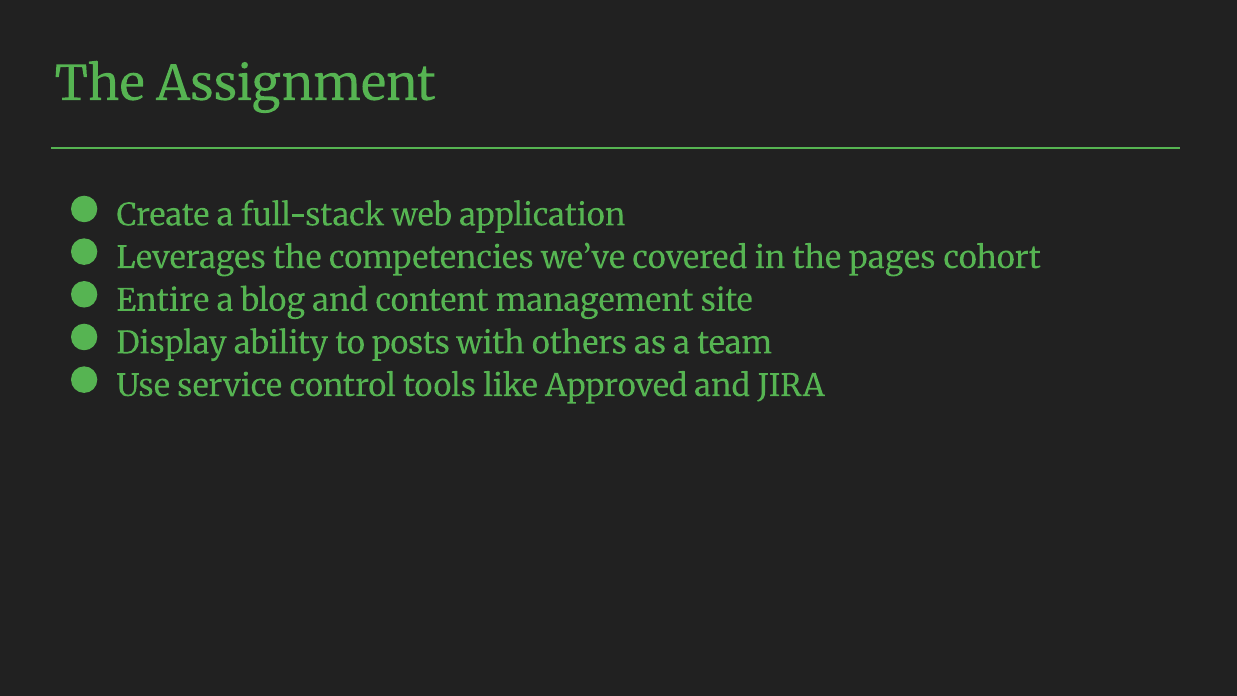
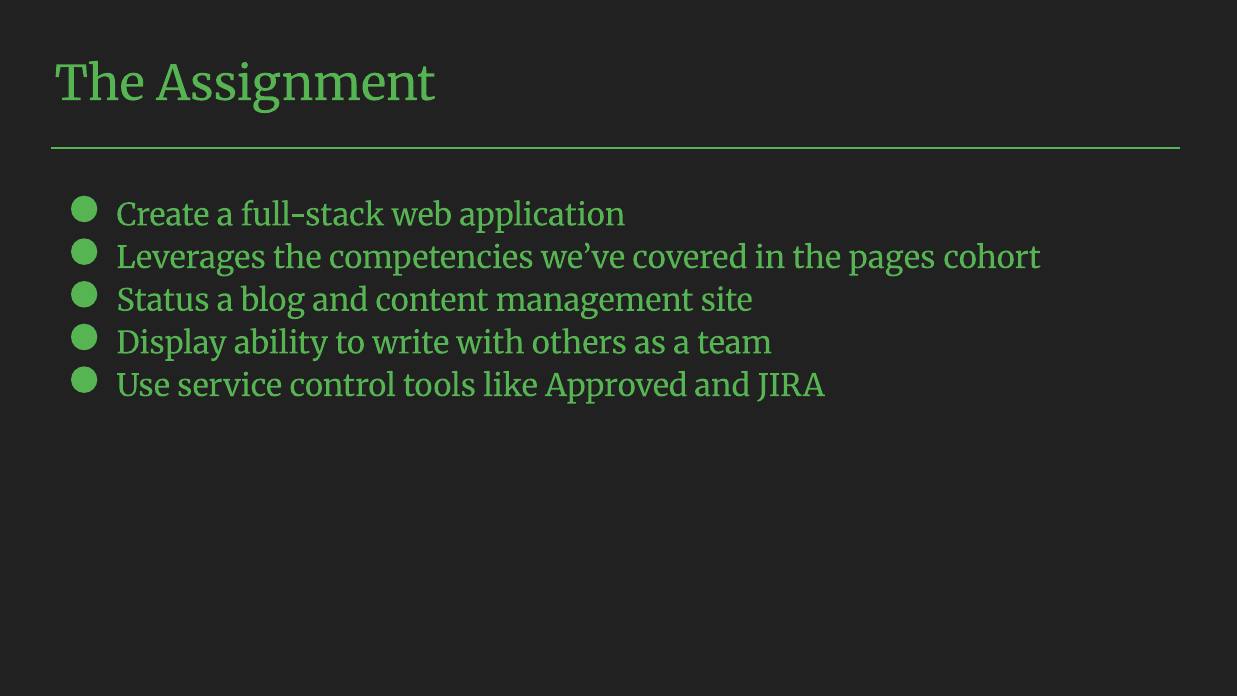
Entire: Entire -> Status (163, 301)
posts: posts -> write (411, 343)
